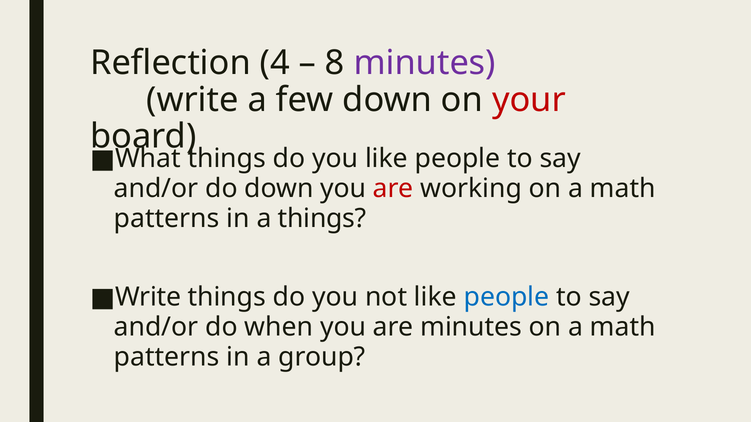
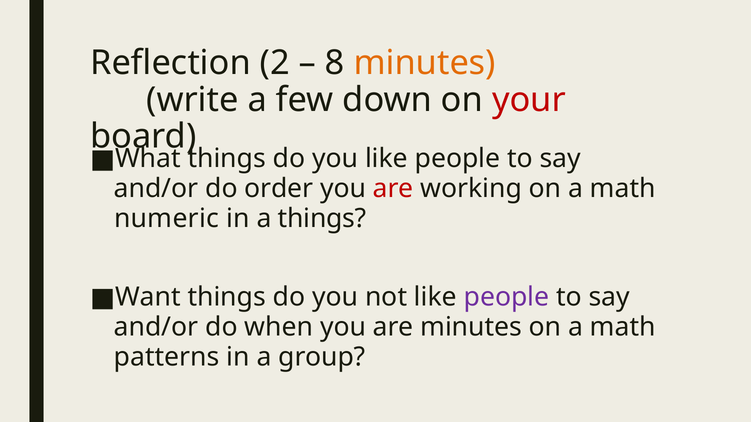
4: 4 -> 2 (275, 63)
minutes colour: purple -> orange (425, 63)
do down: down -> order (279, 189)
patterns: patterns -> numeric (167, 219)
Write: Write -> Want (148, 298)
people colour: blue -> purple (507, 298)
